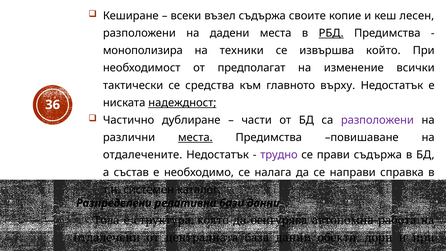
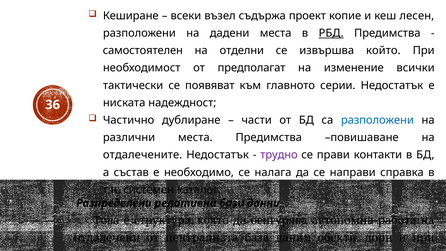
своите: своите -> проект (307, 16)
монополизира: монополизира -> самостоятелен (143, 51)
техники: техники -> отделни (242, 51)
средства: средства -> появяват (210, 85)
върху: върху -> серии (338, 85)
надеждност underline: present -> none (182, 103)
разположени colour: purple -> blue (377, 120)
места underline: present -> none (195, 137)
прави съдържа: съдържа -> контакти (378, 155)
